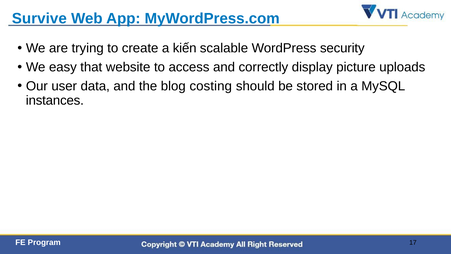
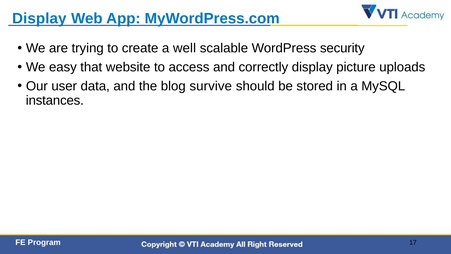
Survive: Survive -> Display (39, 18)
kiến: kiến -> well (185, 48)
costing: costing -> survive (211, 86)
